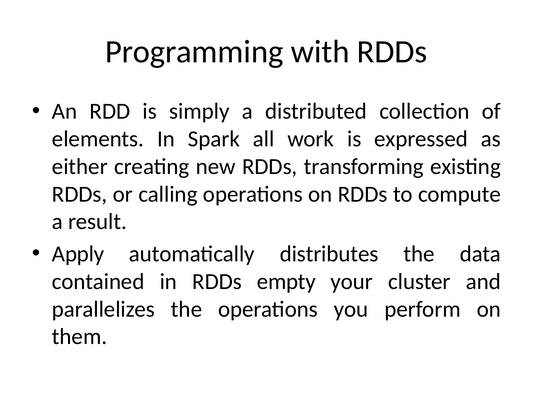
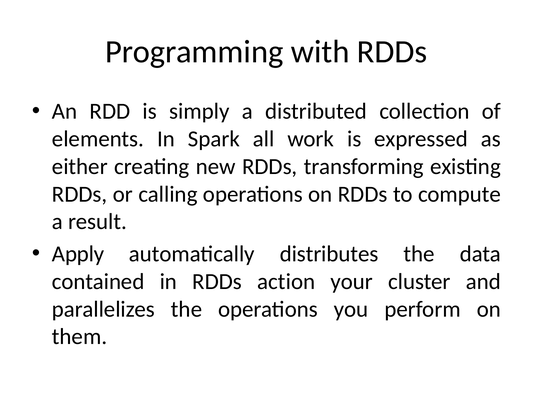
empty: empty -> action (286, 281)
